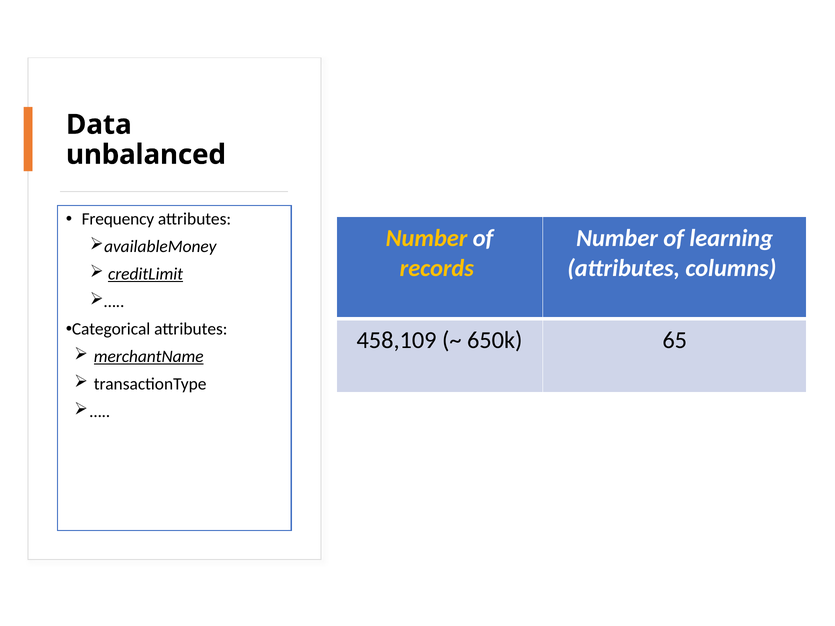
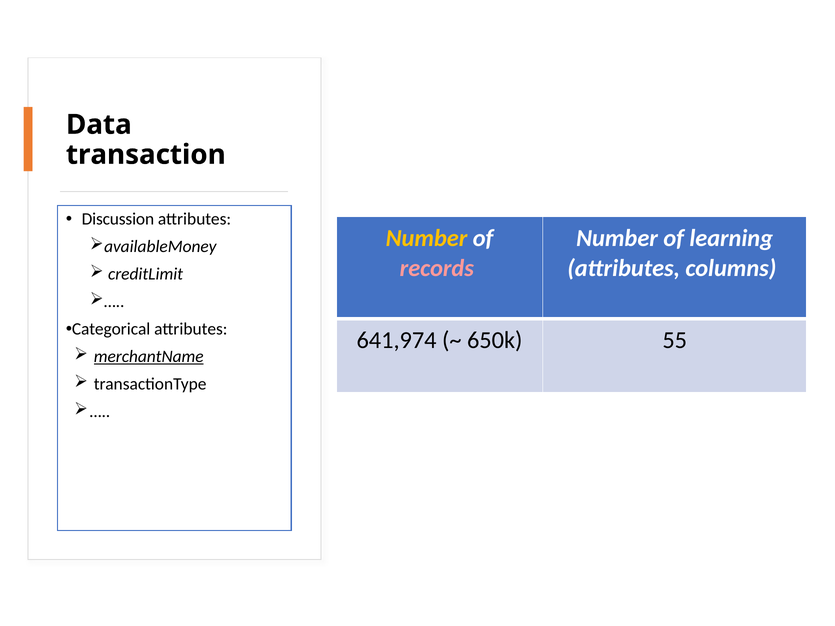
unbalanced: unbalanced -> transaction (146, 155)
Frequency: Frequency -> Discussion (118, 219)
records colour: yellow -> pink (437, 268)
creditLimit underline: present -> none (146, 274)
458,109: 458,109 -> 641,974 (397, 340)
65: 65 -> 55 (675, 340)
